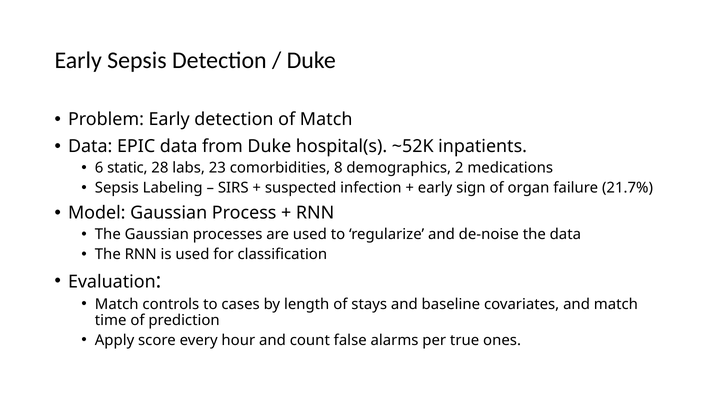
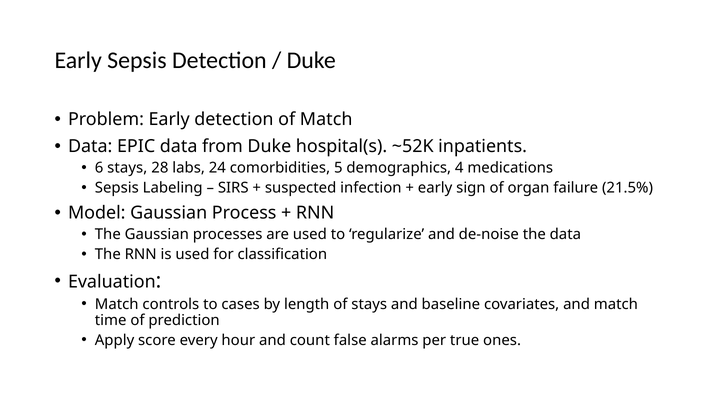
6 static: static -> stays (127, 168)
23: 23 -> 24 (217, 168)
8: 8 -> 5 (338, 168)
2: 2 -> 4 (459, 168)
21.7%: 21.7% -> 21.5% (628, 188)
